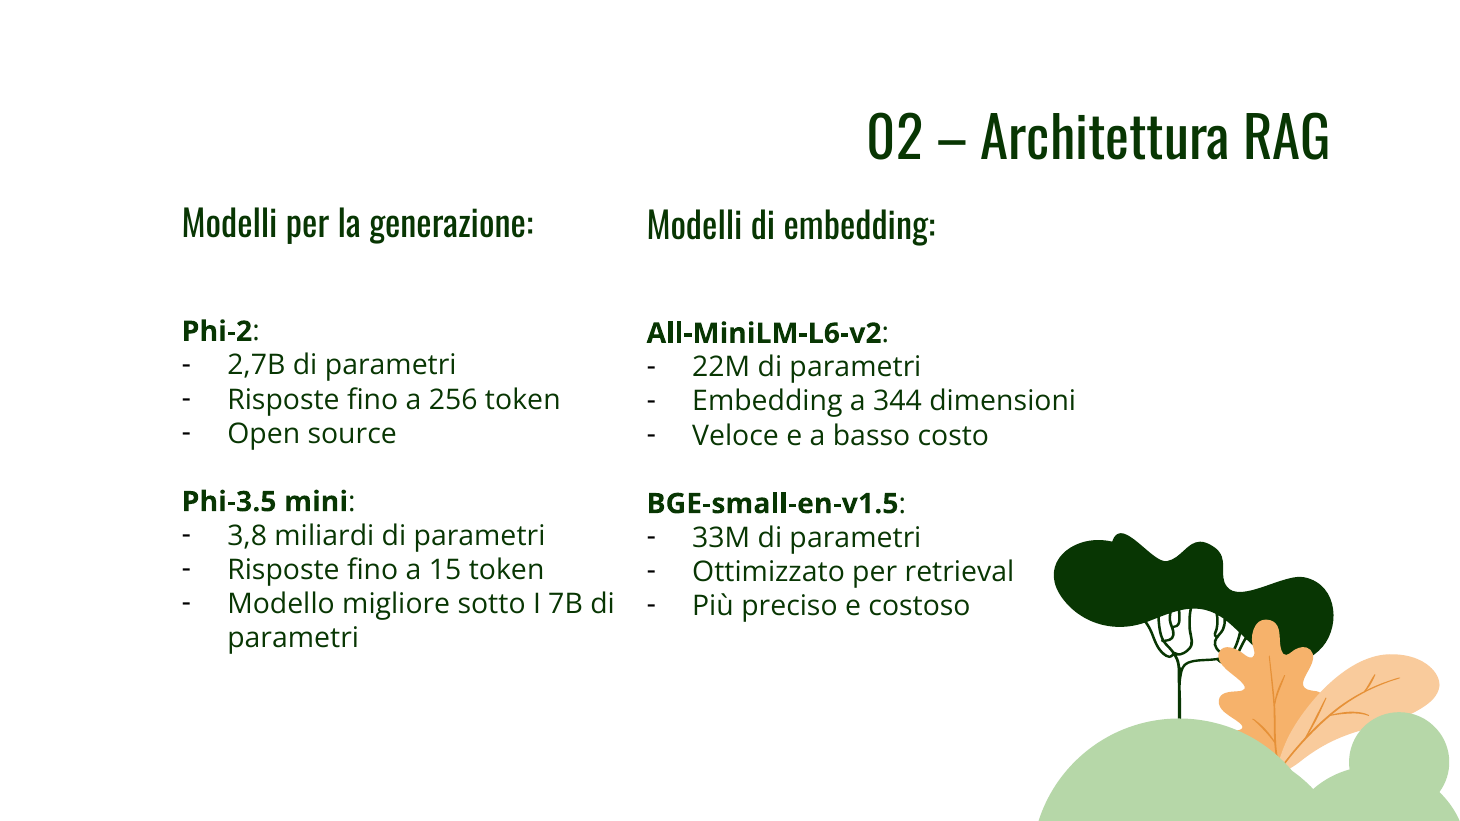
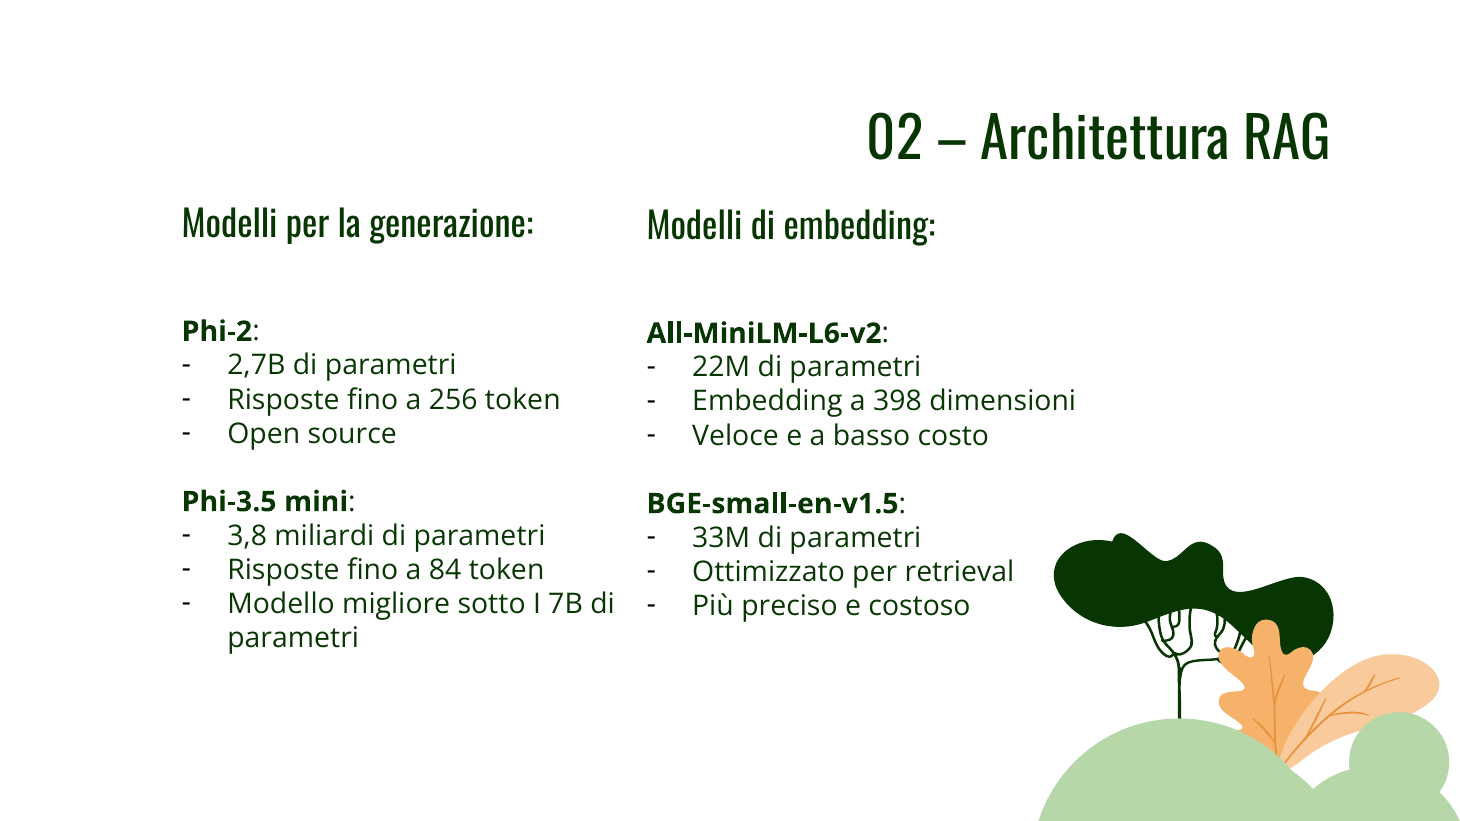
344: 344 -> 398 (897, 402)
15: 15 -> 84 (445, 570)
